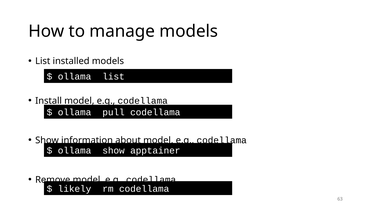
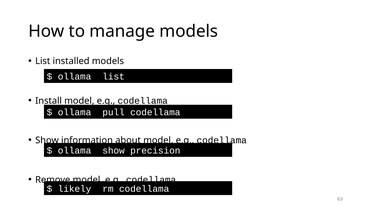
apptainer: apptainer -> precision (155, 150)
